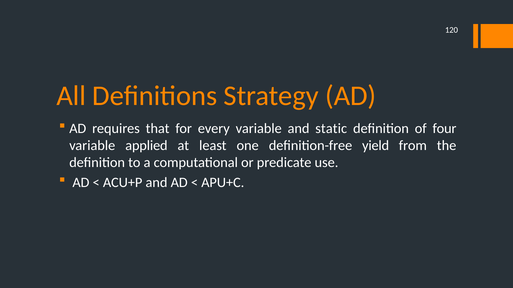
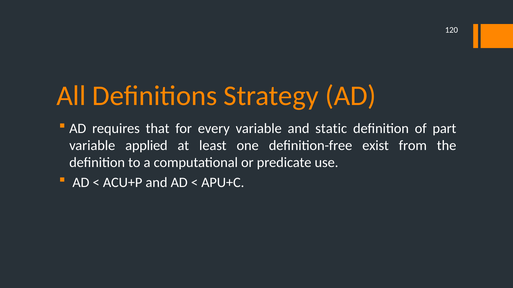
four: four -> part (444, 129)
yield: yield -> exist (376, 146)
